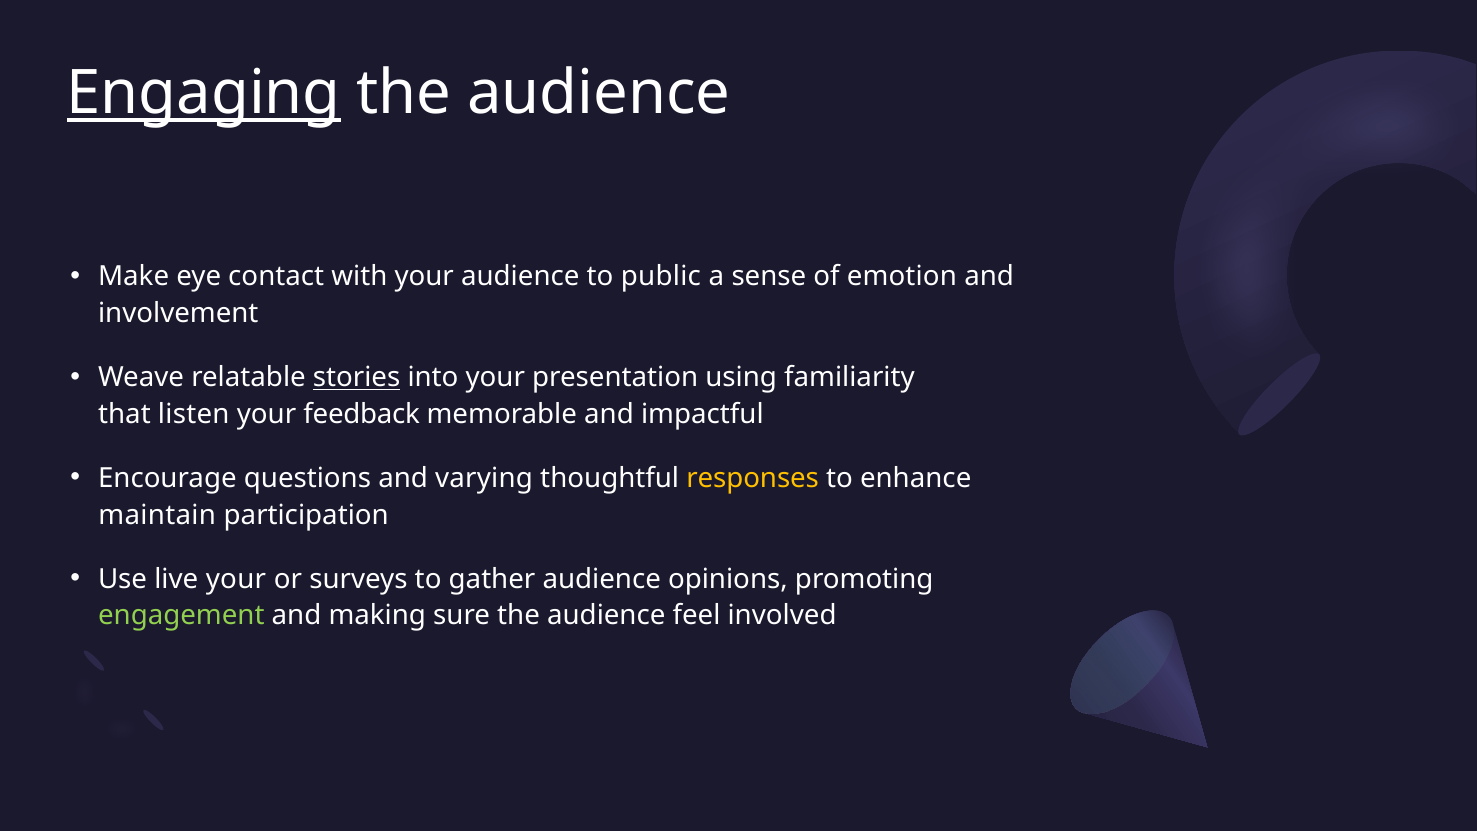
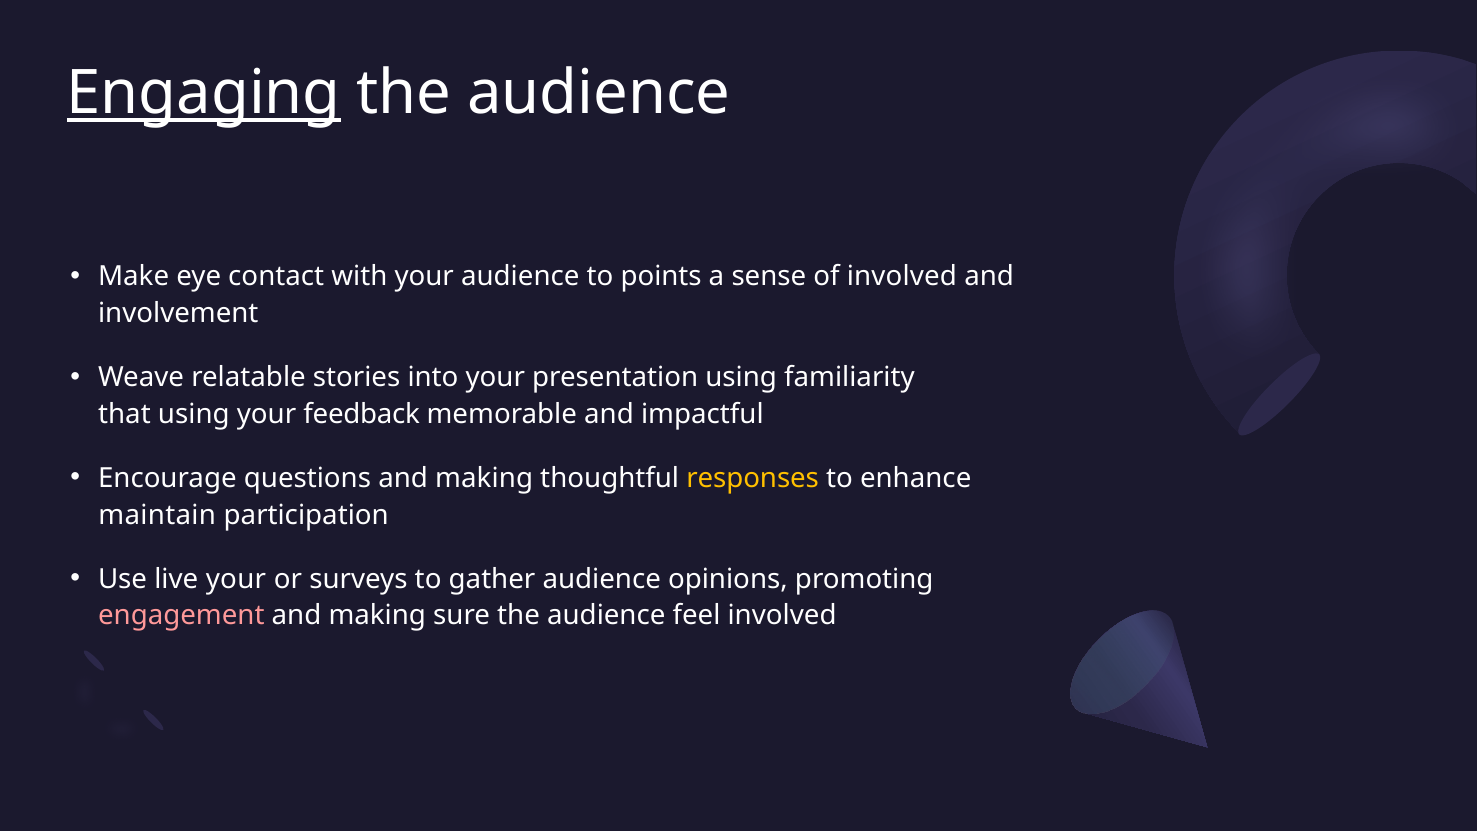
public: public -> points (661, 277)
of emotion: emotion -> involved (902, 277)
stories underline: present -> none (357, 377)
that listen: listen -> using (194, 414)
questions and varying: varying -> making (484, 478)
engagement colour: light green -> pink (181, 616)
